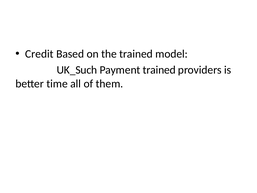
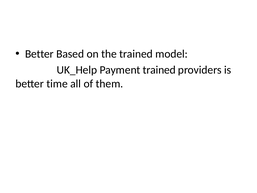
Credit: Credit -> Better (39, 54)
UK_Such: UK_Such -> UK_Help (77, 70)
